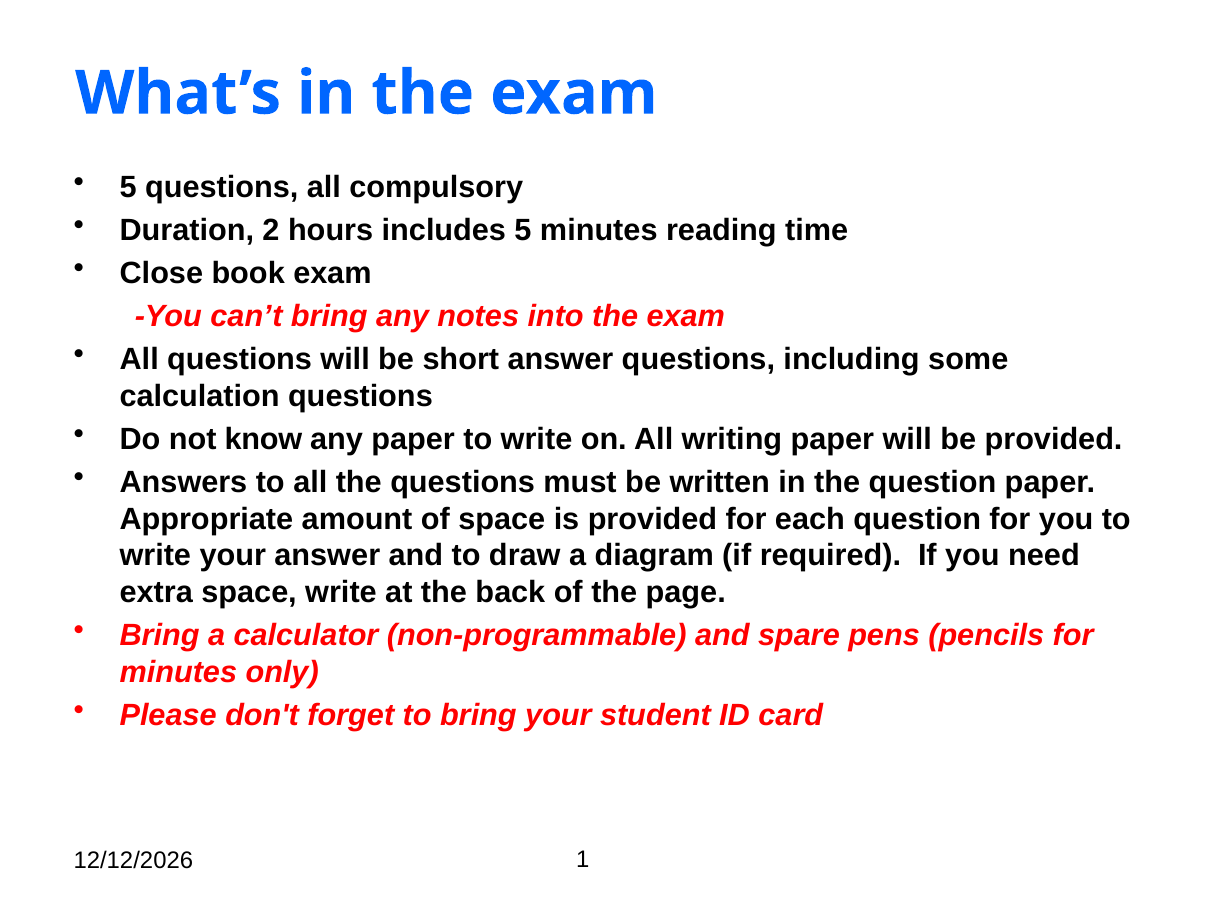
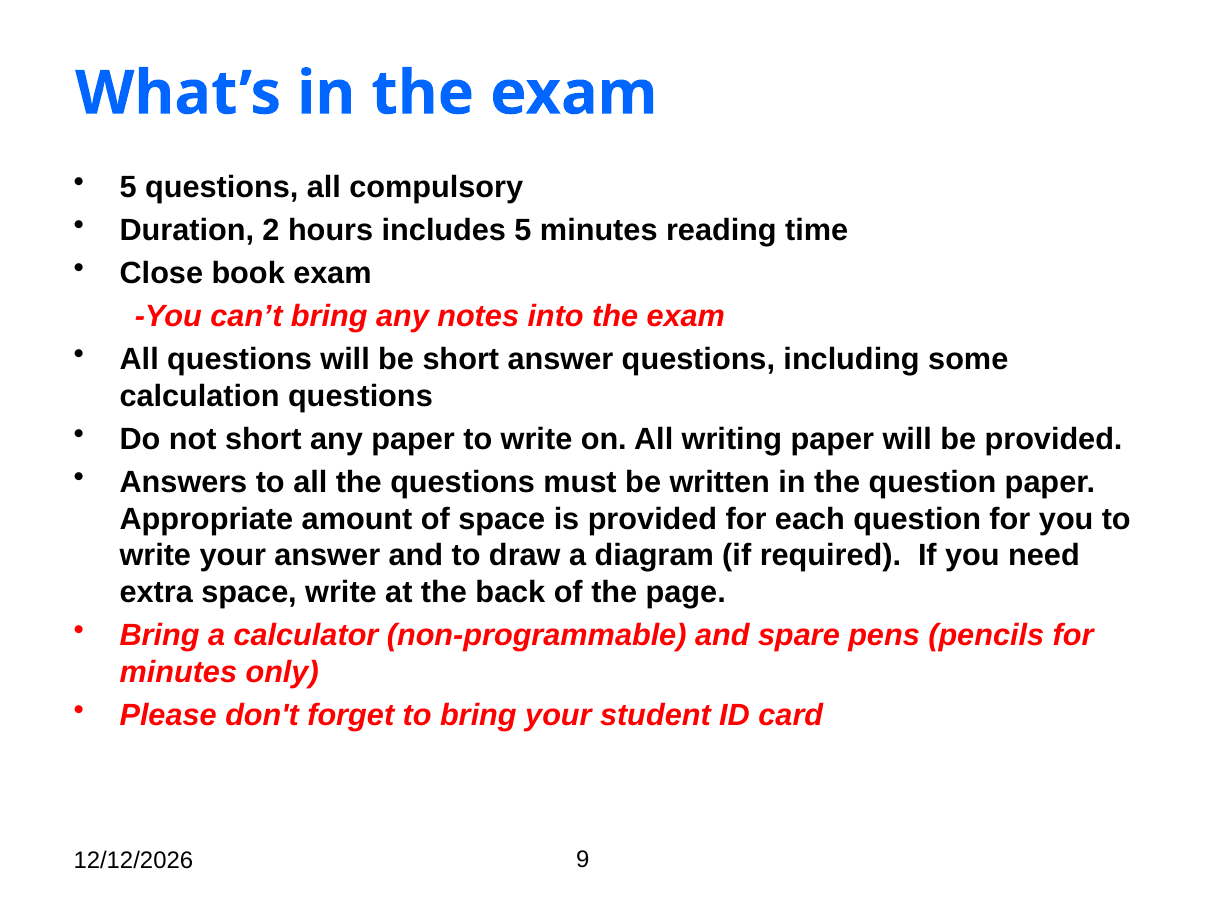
not know: know -> short (263, 439)
1: 1 -> 9 (583, 859)
